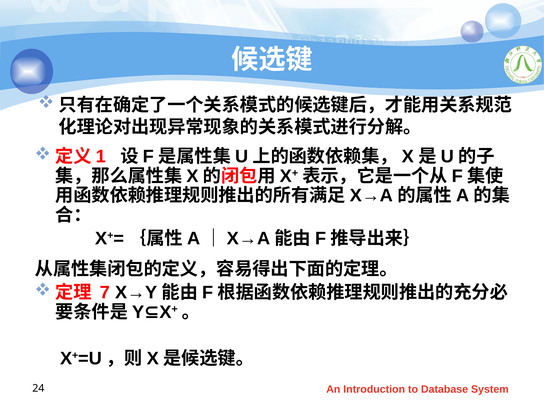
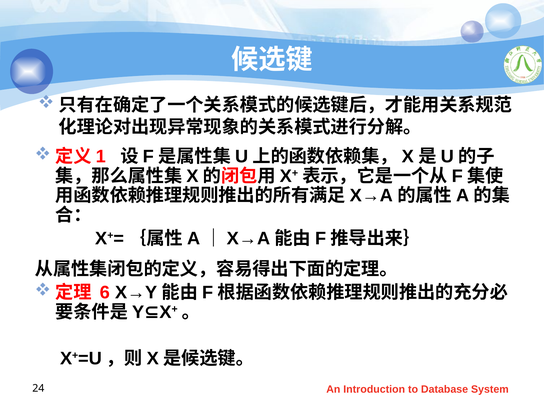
7: 7 -> 6 (105, 292)
